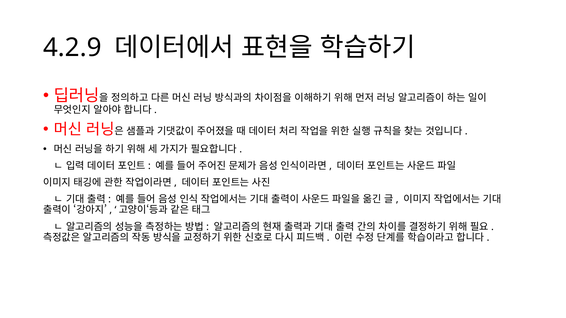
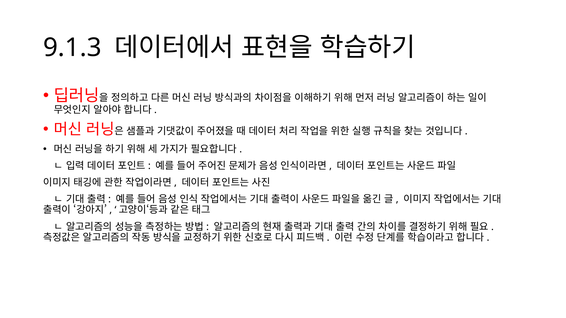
4.2.9: 4.2.9 -> 9.1.3 (72, 48)
